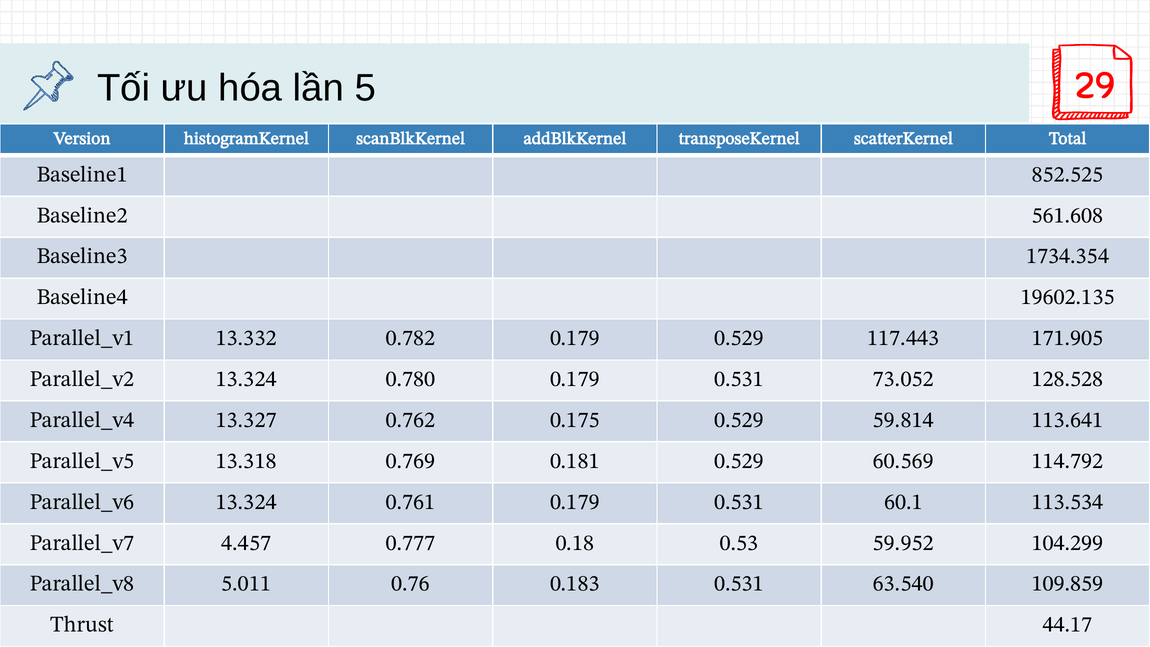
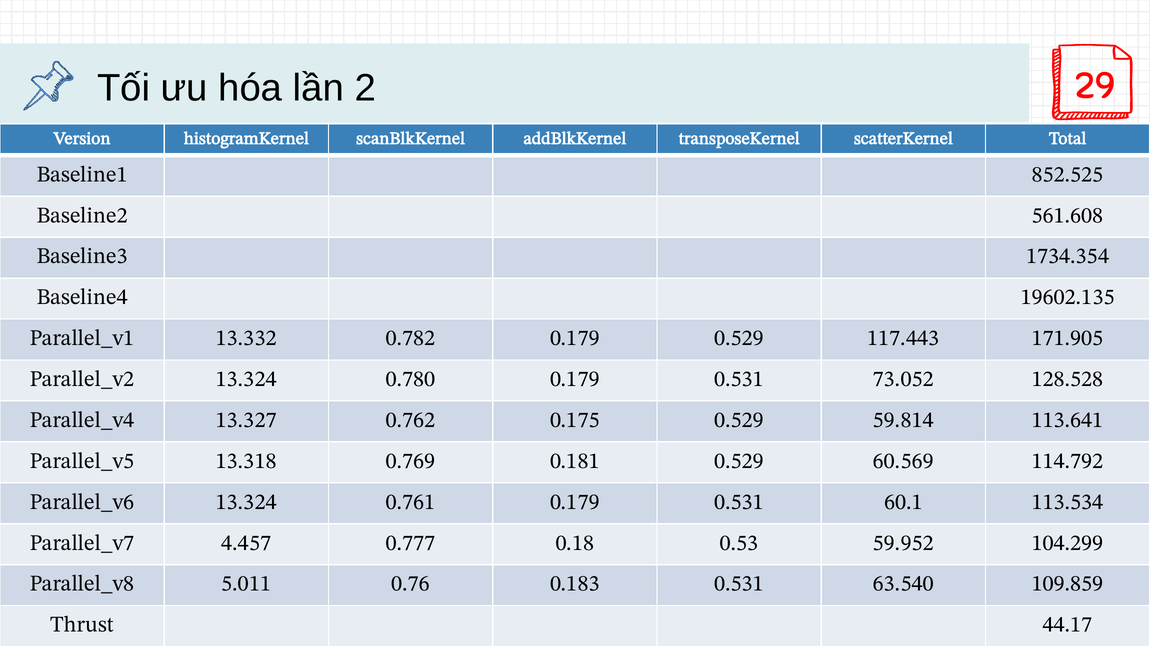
5: 5 -> 2 (365, 88)
